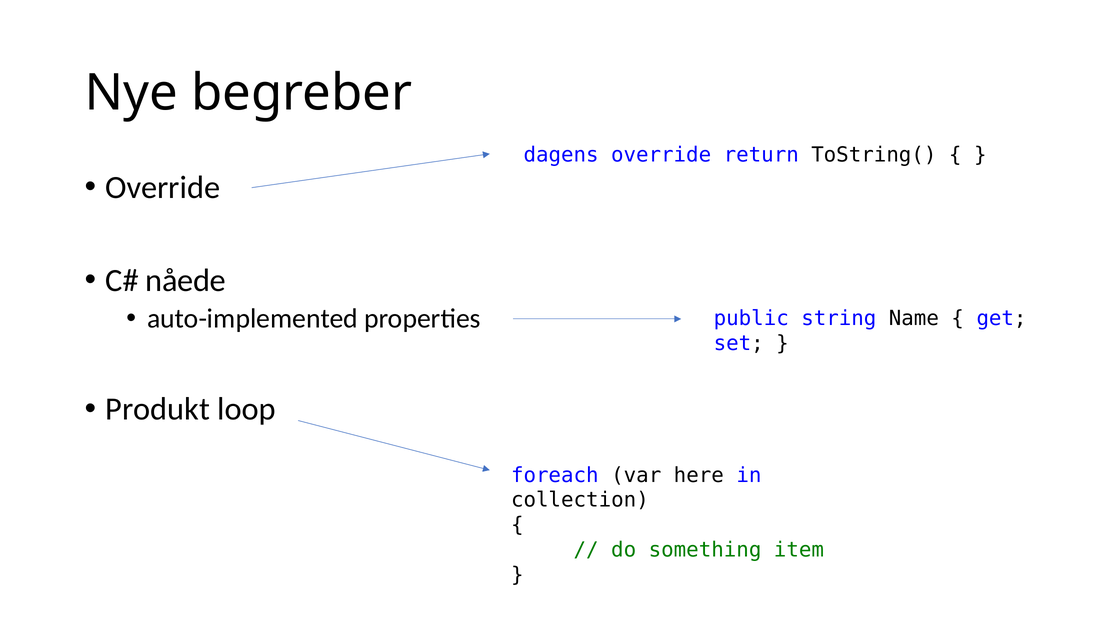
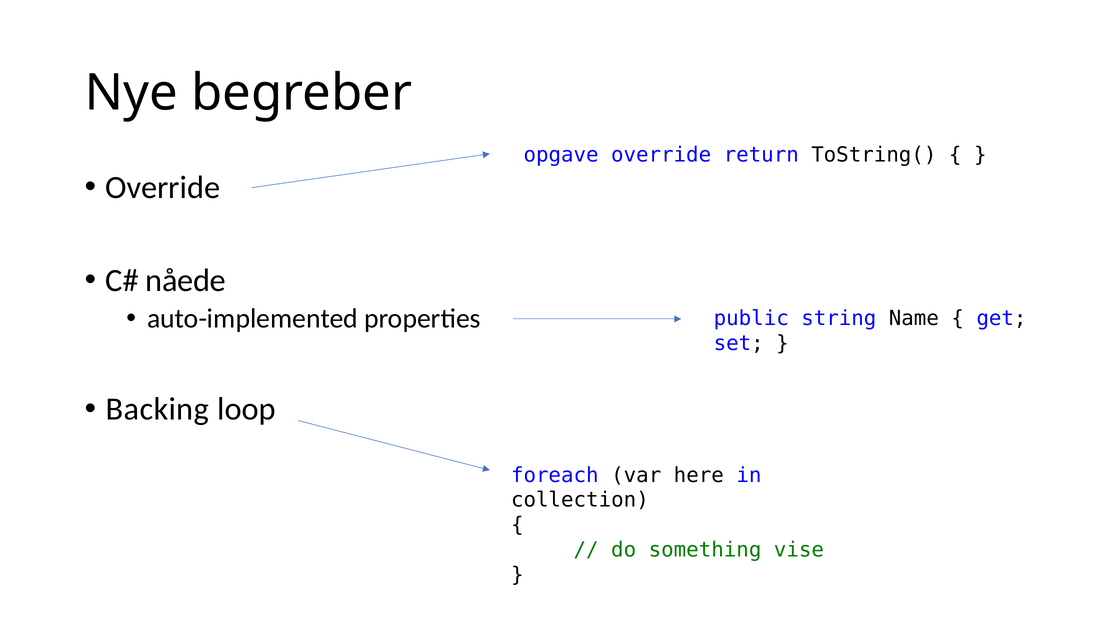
dagens: dagens -> opgave (561, 155)
Produkt: Produkt -> Backing (157, 410)
item: item -> vise (799, 550)
